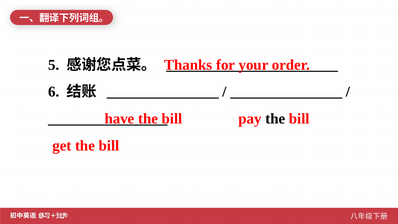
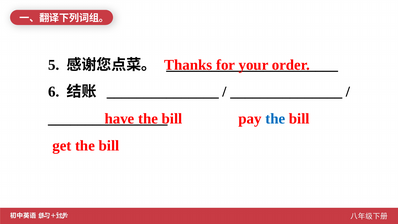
the colour: black -> blue (275, 119)
